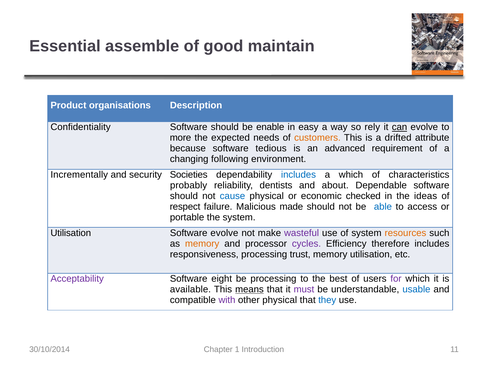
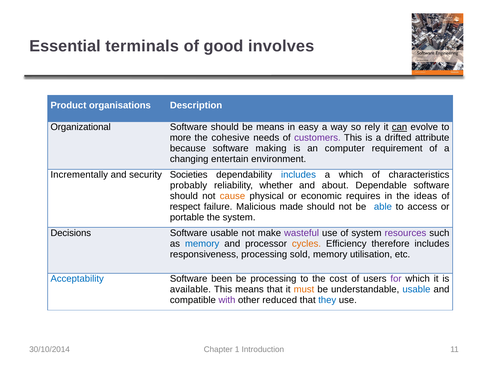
assemble: assemble -> terminals (142, 46)
maintain: maintain -> involves (281, 46)
Confidentiality: Confidentiality -> Organizational (81, 127)
be enable: enable -> means (270, 127)
expected: expected -> cohesive (230, 138)
customers colour: orange -> purple (317, 138)
tedious: tedious -> making (271, 148)
advanced: advanced -> computer (345, 148)
following: following -> entertain (230, 159)
dentists: dentists -> whether (276, 185)
cause colour: blue -> orange (232, 196)
checked: checked -> requires (363, 196)
Utilisation: Utilisation -> Decisions (71, 233)
Software evolve: evolve -> usable (224, 233)
resources colour: orange -> purple (405, 233)
memory colour: orange -> blue (202, 244)
cycles colour: purple -> orange (306, 244)
trust: trust -> sold (300, 254)
Acceptability colour: purple -> blue (77, 279)
eight: eight -> been (222, 279)
best: best -> cost (338, 279)
means underline: present -> none (249, 289)
must colour: purple -> orange (304, 289)
other physical: physical -> reduced (280, 300)
